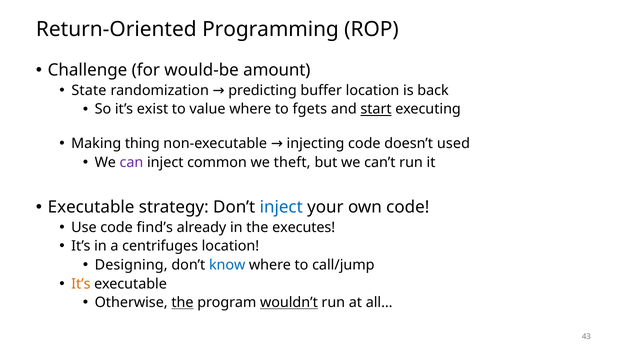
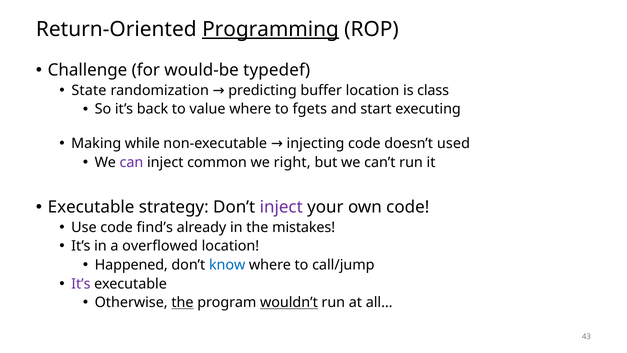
Programming underline: none -> present (271, 29)
amount: amount -> typedef (277, 70)
back: back -> class (433, 90)
exist: exist -> back (152, 109)
start underline: present -> none (376, 109)
thing: thing -> while (142, 143)
theft: theft -> right (292, 162)
inject colour: blue -> purple (281, 207)
executes: executes -> mistakes (304, 227)
centrifuges: centrifuges -> overflowed (160, 246)
Designing: Designing -> Happened (131, 265)
It’s colour: orange -> purple (81, 284)
